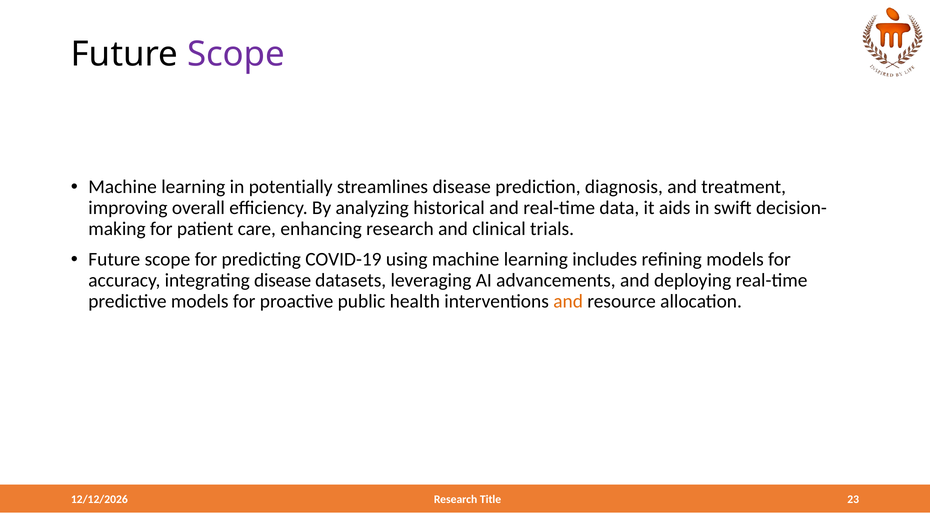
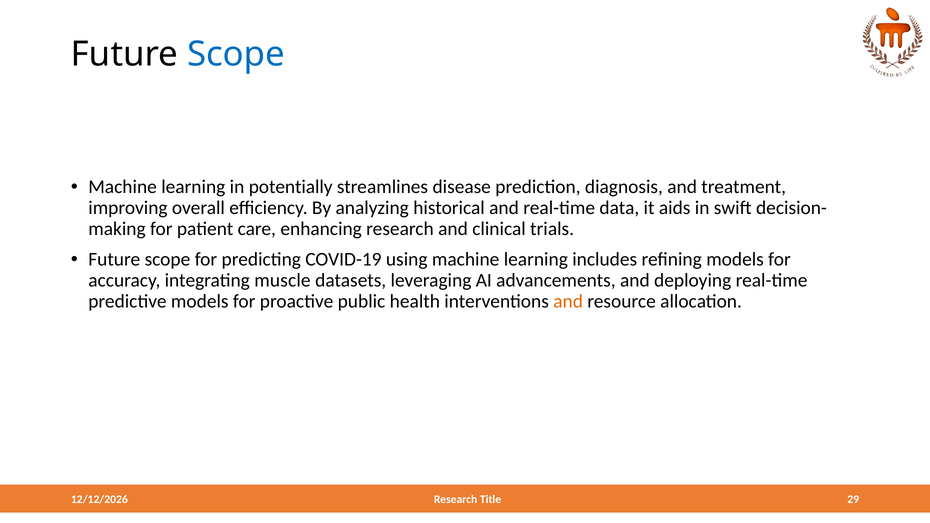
Scope colour: purple -> blue (236, 54)
integrating disease: disease -> muscle (282, 280)
23: 23 -> 29 (853, 499)
